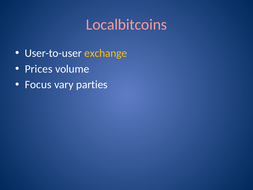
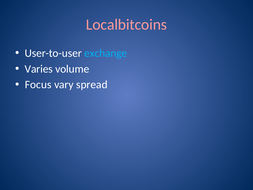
exchange colour: yellow -> light blue (106, 53)
Prices: Prices -> Varies (39, 69)
parties: parties -> spread (92, 85)
